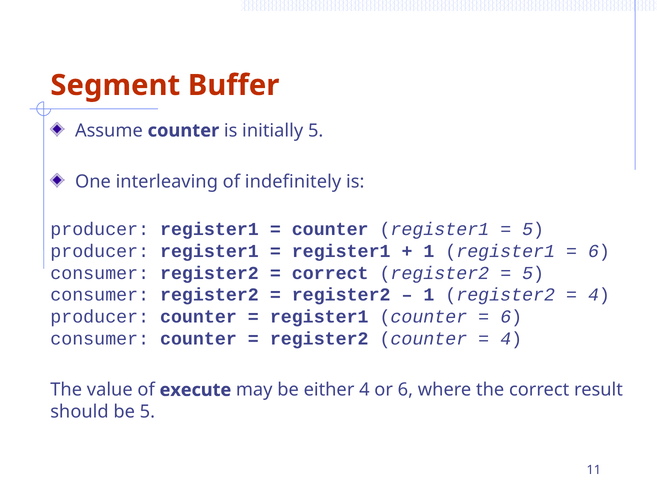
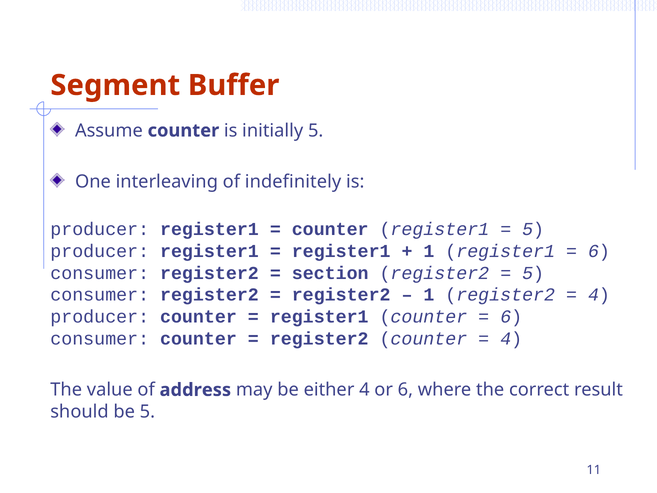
correct: correct -> section (330, 273)
execute: execute -> address (195, 390)
